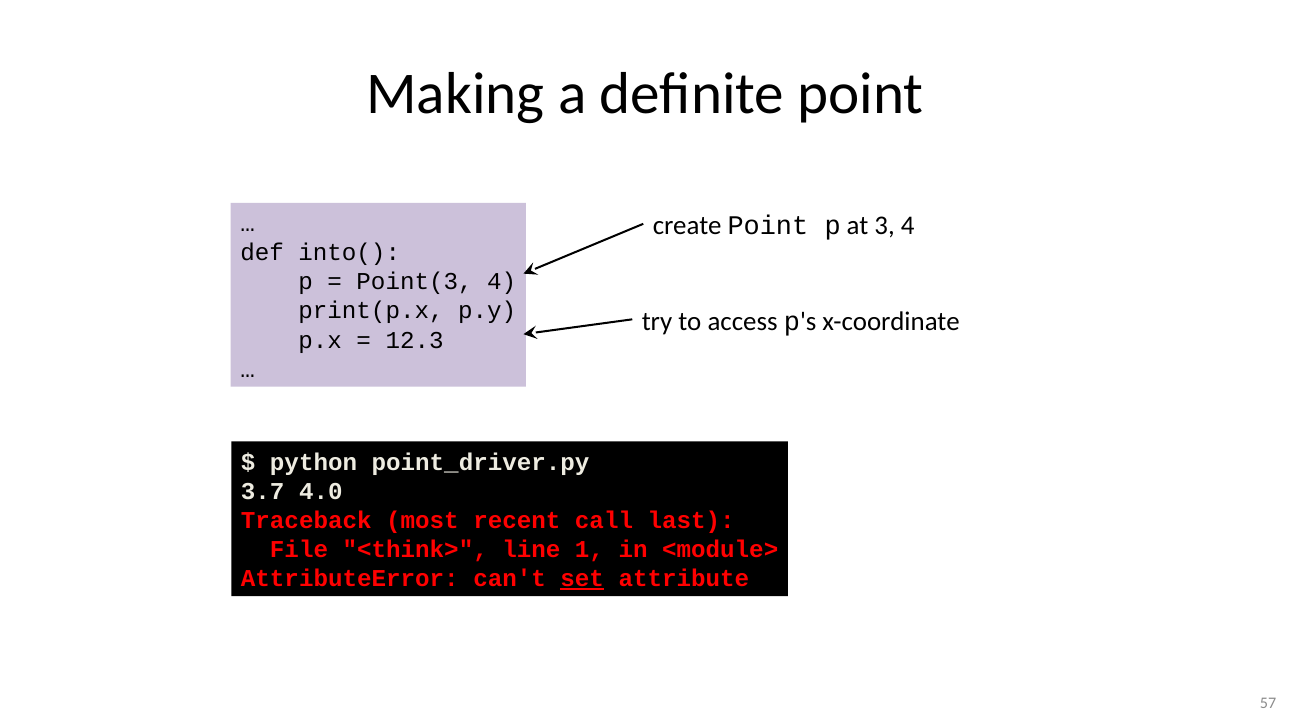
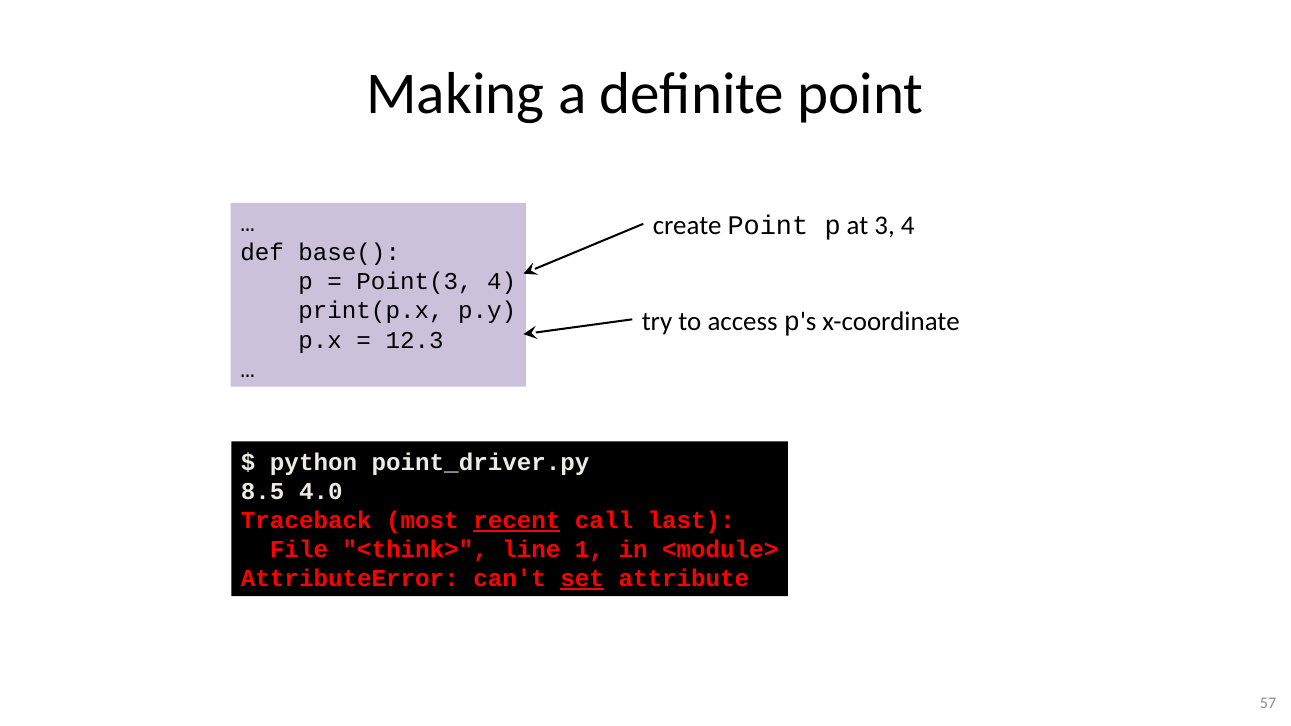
into(: into( -> base( (349, 253)
3.7: 3.7 -> 8.5 (263, 492)
recent underline: none -> present (517, 521)
